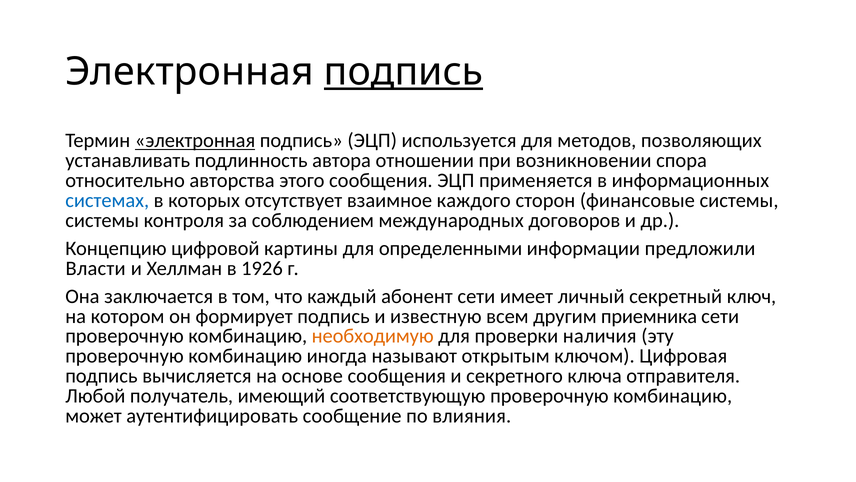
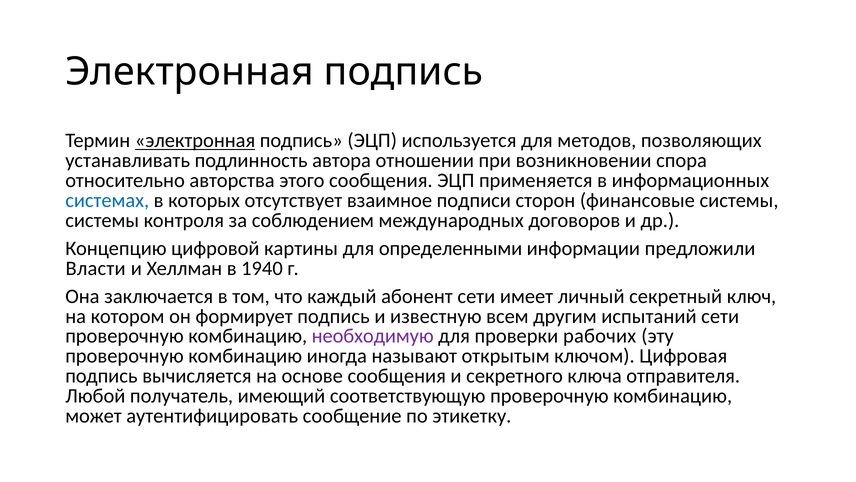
подпись underline: present -> none (404, 72)
каждого: каждого -> подписи (474, 200)
1926: 1926 -> 1940 (262, 268)
приемника: приемника -> испытаний (649, 316)
необходимую colour: orange -> purple (373, 336)
наличия: наличия -> рабочих (600, 336)
влияния: влияния -> этикетку (472, 416)
